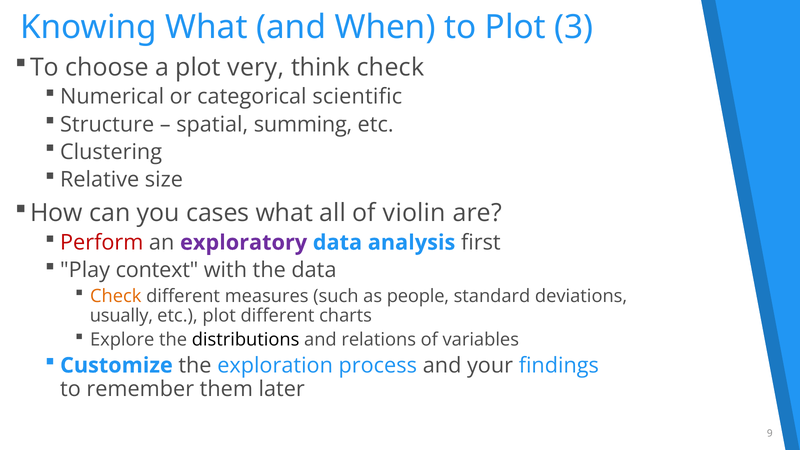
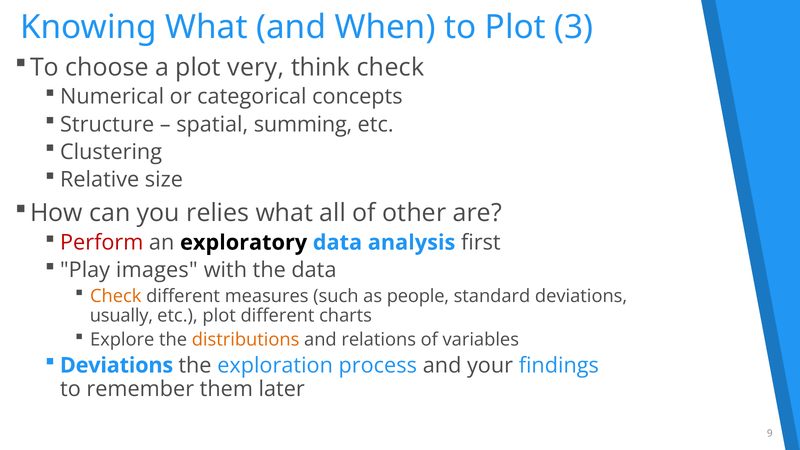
scientific: scientific -> concepts (357, 97)
cases: cases -> relies (218, 213)
violin: violin -> other (414, 213)
exploratory colour: purple -> black (244, 243)
context: context -> images (157, 270)
distributions colour: black -> orange (246, 340)
Customize: Customize -> Deviations (117, 365)
